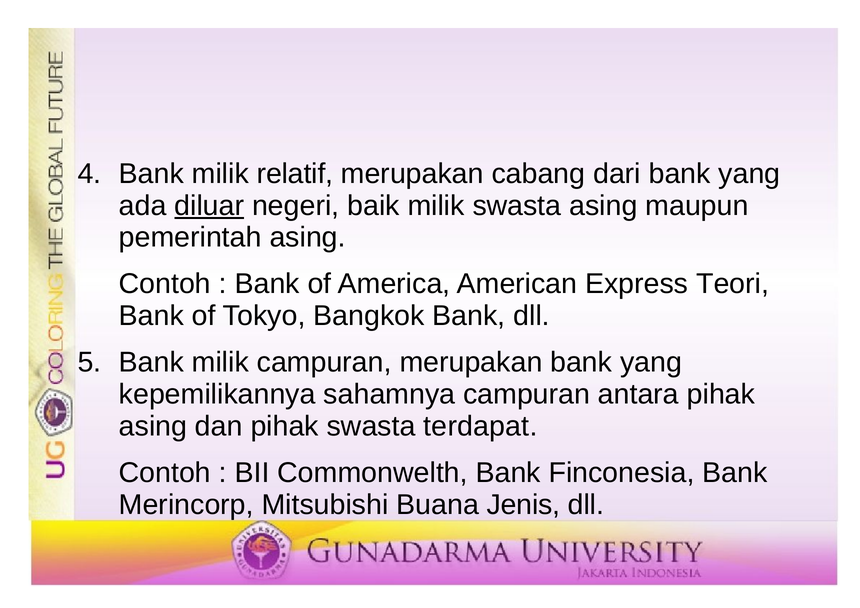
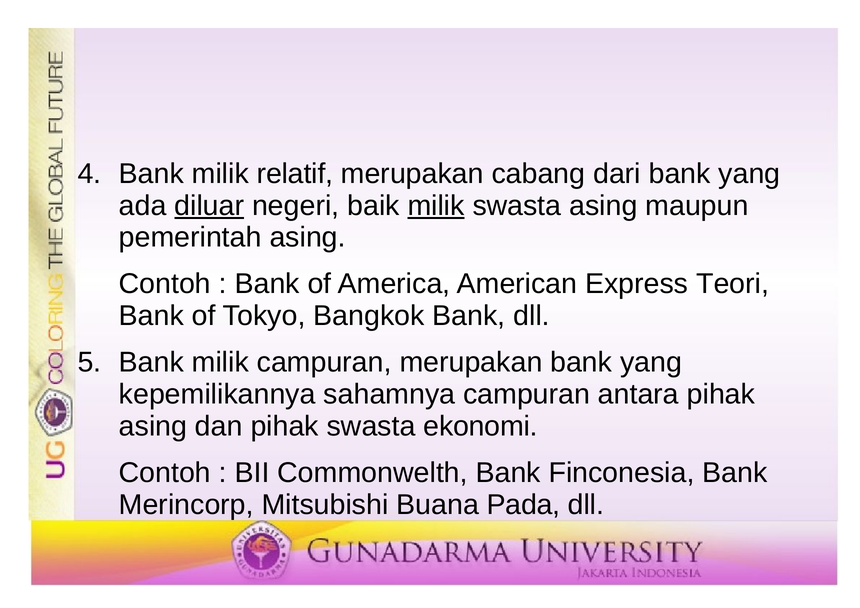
milik underline: none -> present (436, 206)
terdapat: terdapat -> ekonomi (481, 426)
Jenis: Jenis -> Pada (523, 505)
